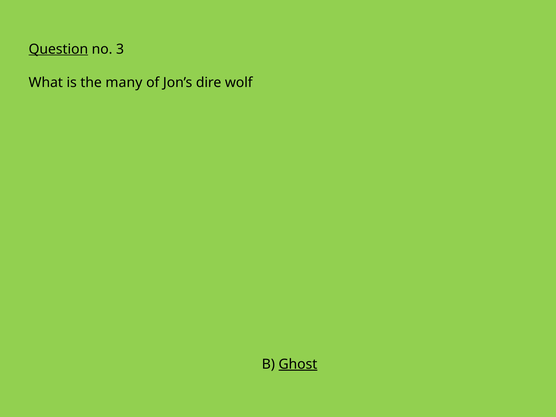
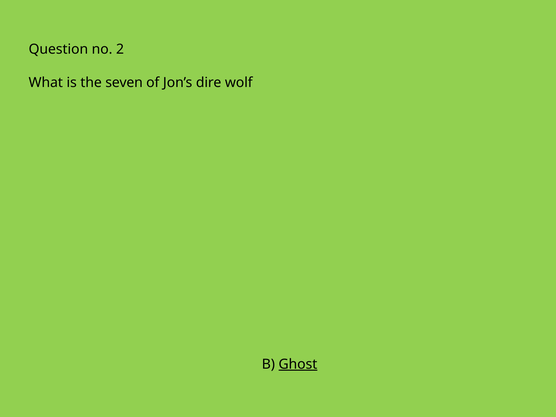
Question underline: present -> none (58, 49)
3: 3 -> 2 (120, 49)
many: many -> seven (124, 82)
